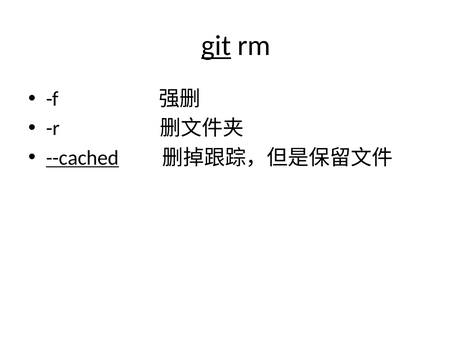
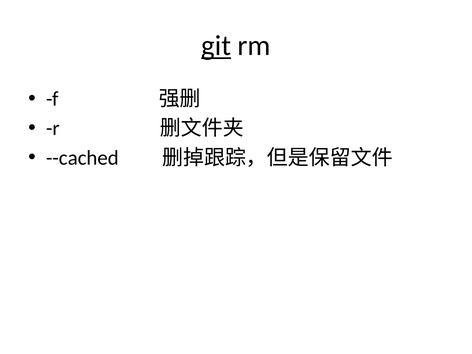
--cached underline: present -> none (82, 158)
